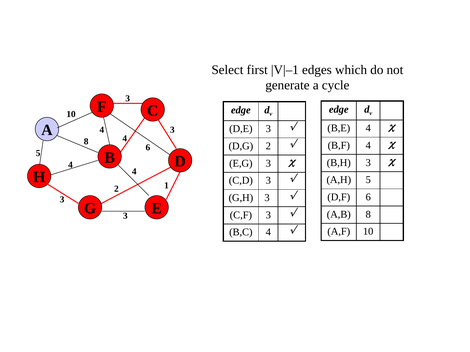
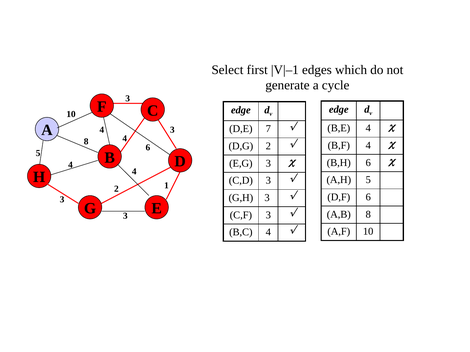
D,E 3: 3 -> 7 (268, 129)
B,H 3: 3 -> 6 (368, 163)
